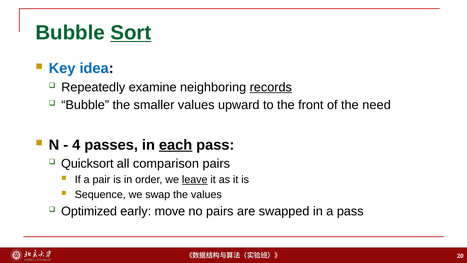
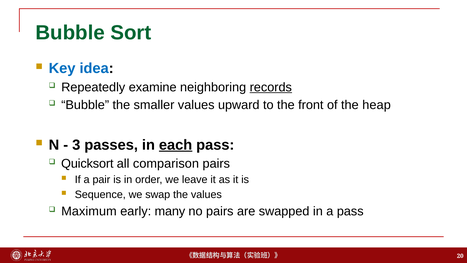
Sort underline: present -> none (131, 33)
need: need -> heap (377, 105)
4: 4 -> 3 (76, 145)
leave underline: present -> none (195, 179)
Optimized: Optimized -> Maximum (89, 211)
move: move -> many (170, 211)
